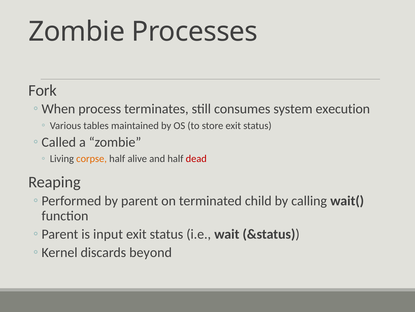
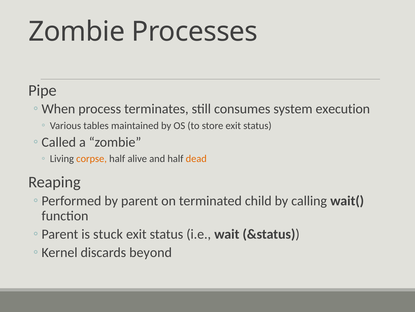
Fork: Fork -> Pipe (42, 90)
dead colour: red -> orange (196, 158)
input: input -> stuck (108, 234)
